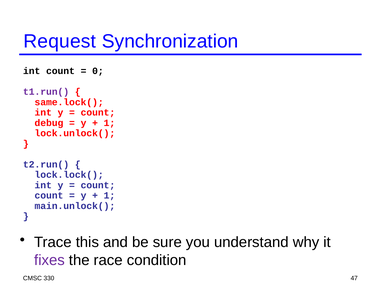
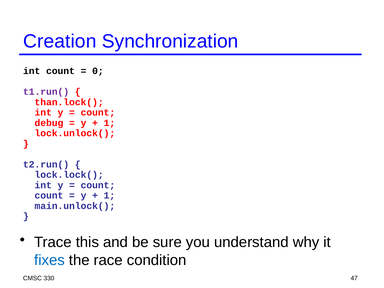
Request: Request -> Creation (60, 41)
same.lock(: same.lock( -> than.lock( (69, 102)
fixes colour: purple -> blue (49, 260)
